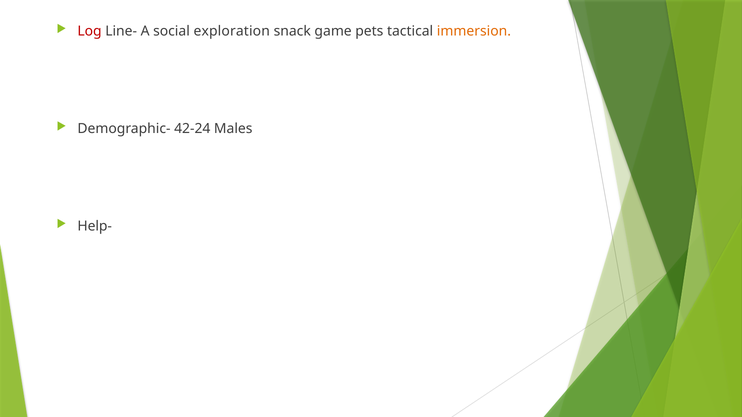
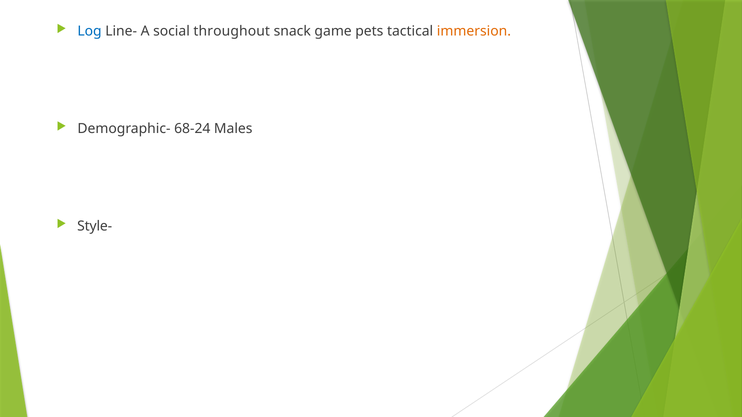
Log colour: red -> blue (90, 31)
exploration: exploration -> throughout (232, 31)
42-24: 42-24 -> 68-24 (192, 129)
Help-: Help- -> Style- (95, 226)
